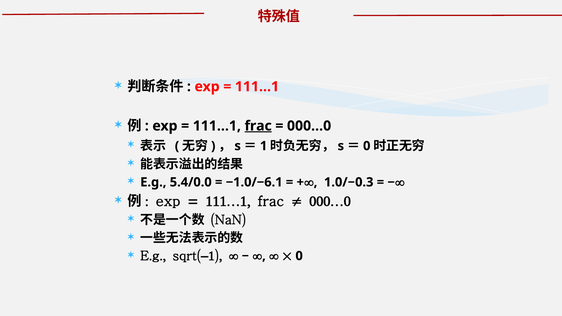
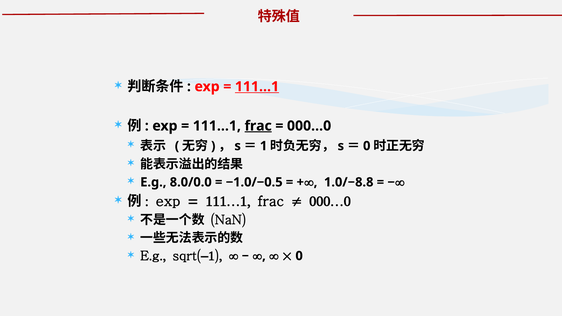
111…1 underline: none -> present (257, 87)
5.4/0.0: 5.4/0.0 -> 8.0/0.0 (191, 182)
−1.0/−6.1: −1.0/−6.1 -> −1.0/−0.5 (254, 182)
1.0/−0.3: 1.0/−0.3 -> 1.0/−8.8 (349, 182)
